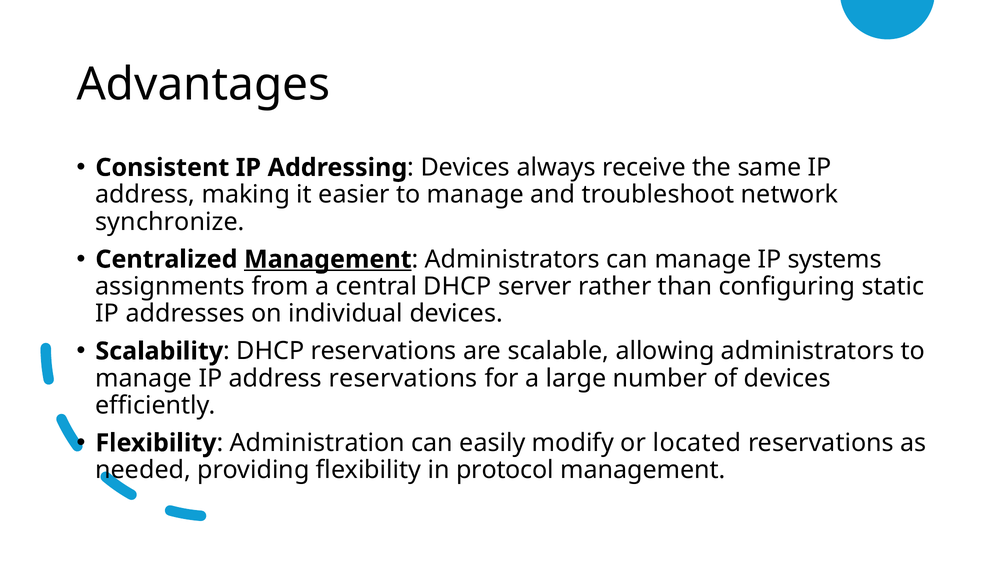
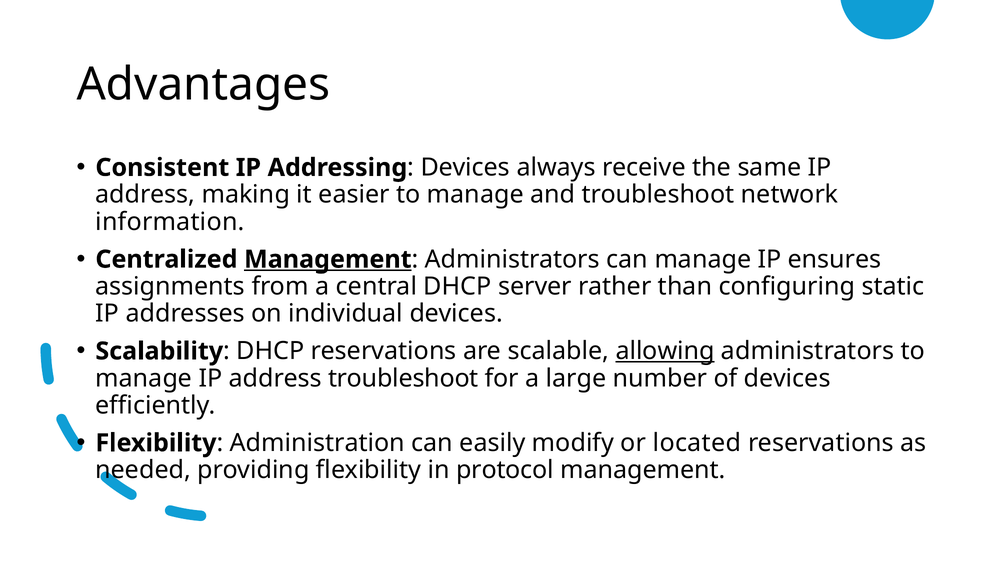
synchronize: synchronize -> information (170, 222)
systems: systems -> ensures (835, 259)
allowing underline: none -> present (665, 351)
address reservations: reservations -> troubleshoot (403, 378)
